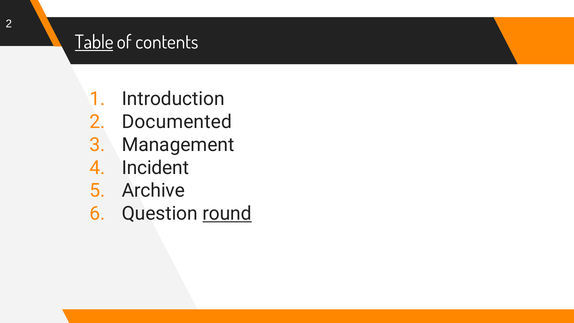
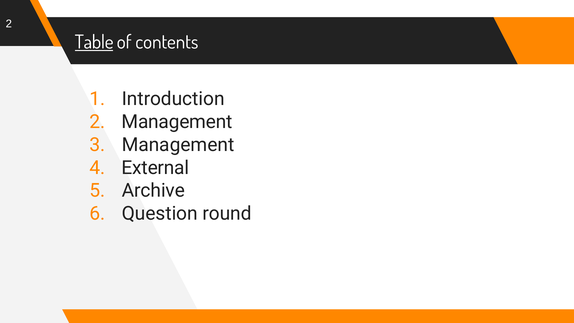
2 Documented: Documented -> Management (177, 122)
Incident: Incident -> External (155, 168)
round underline: present -> none (227, 214)
